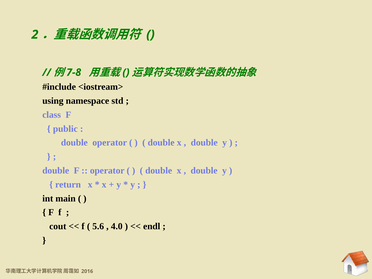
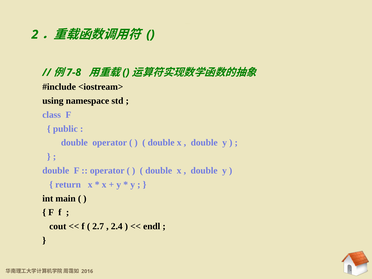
5.6: 5.6 -> 2.7 (98, 226)
4.0: 4.0 -> 2.4 (117, 226)
